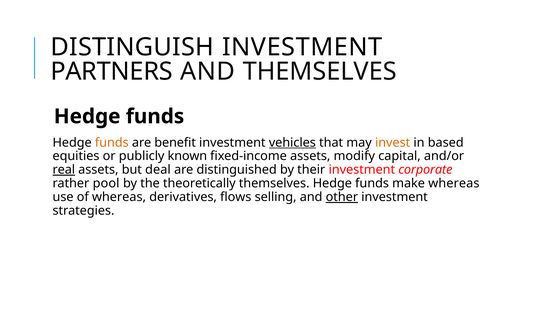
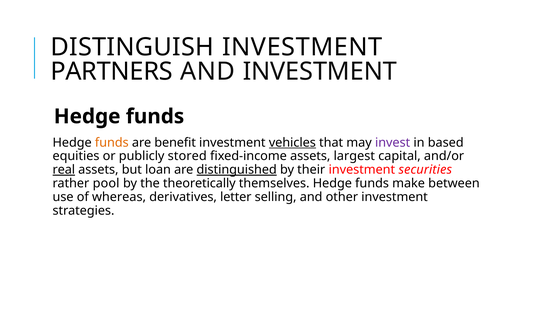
AND THEMSELVES: THEMSELVES -> INVESTMENT (320, 72)
invest colour: orange -> purple (393, 143)
known: known -> stored (187, 156)
modify: modify -> largest (354, 156)
deal: deal -> loan (158, 170)
distinguished underline: none -> present (237, 170)
corporate: corporate -> securities (425, 170)
make whereas: whereas -> between (454, 184)
flows: flows -> letter (236, 197)
other underline: present -> none (342, 197)
